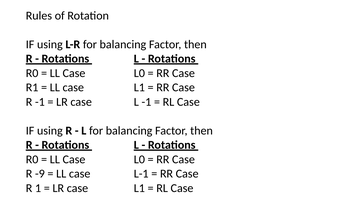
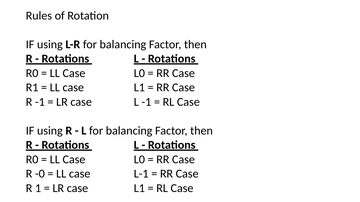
-9: -9 -> -0 (40, 174)
